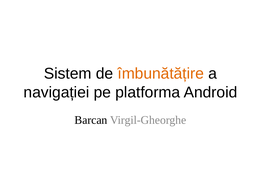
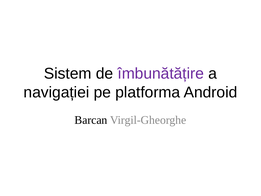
îmbunătățire colour: orange -> purple (161, 74)
